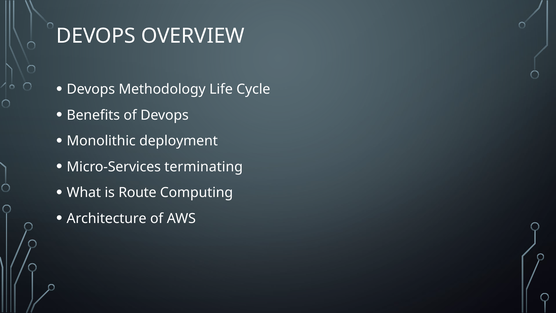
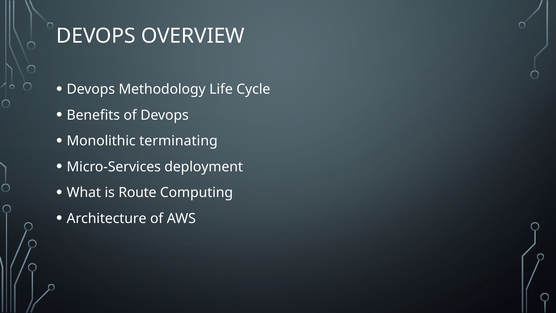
deployment: deployment -> terminating (178, 141)
terminating: terminating -> deployment (204, 167)
